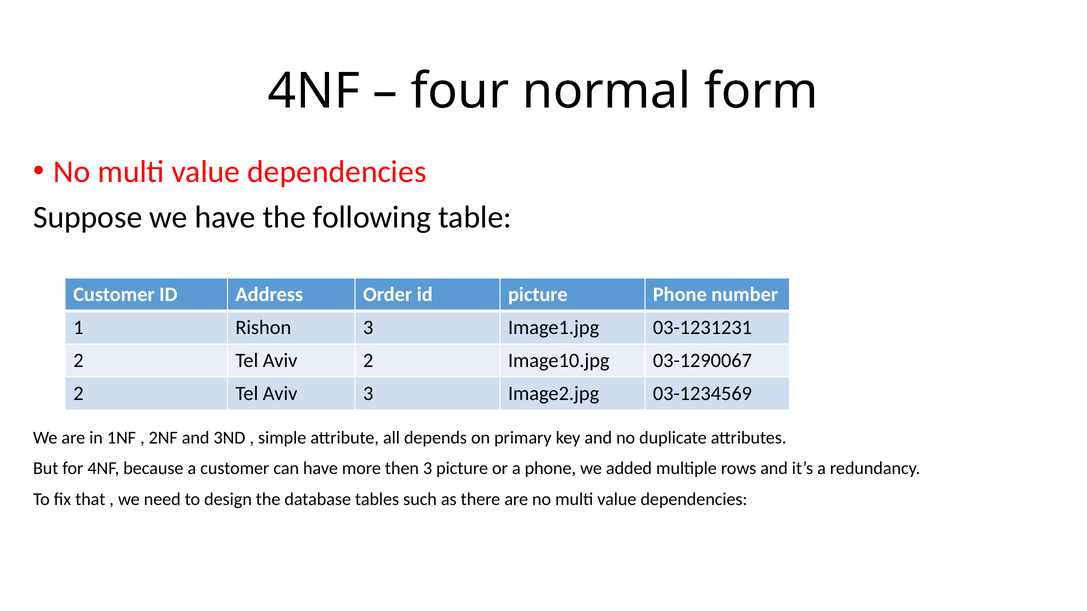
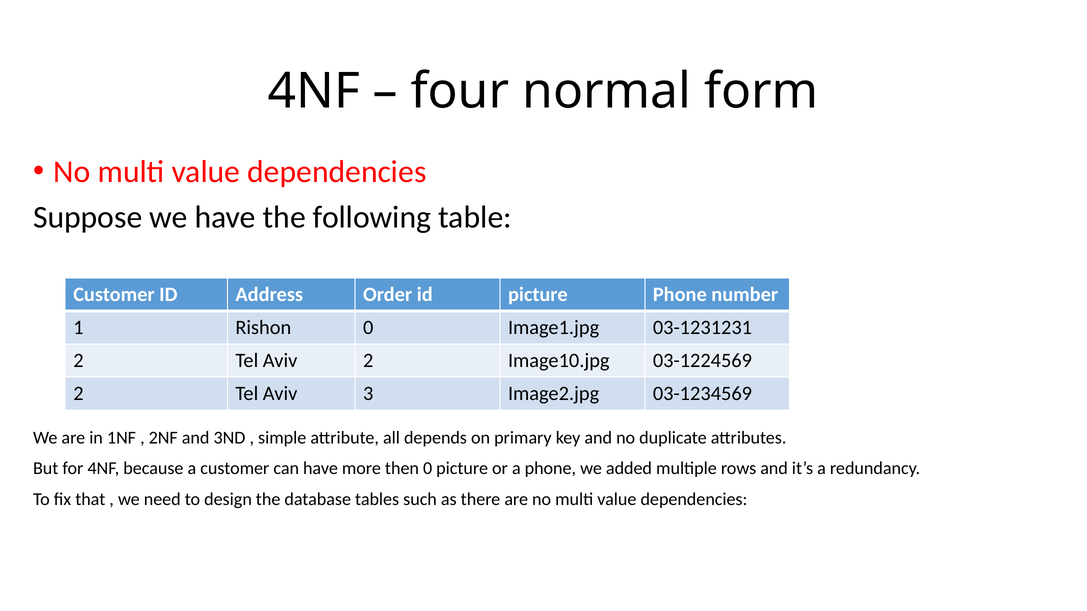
Rishon 3: 3 -> 0 (368, 328)
03-1290067: 03-1290067 -> 03-1224569 (702, 361)
then 3: 3 -> 0 (428, 469)
